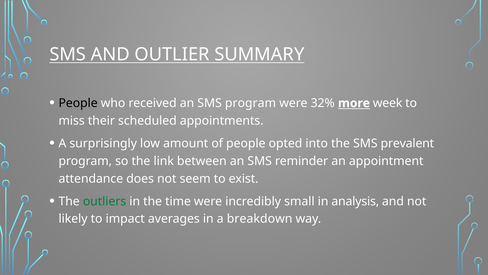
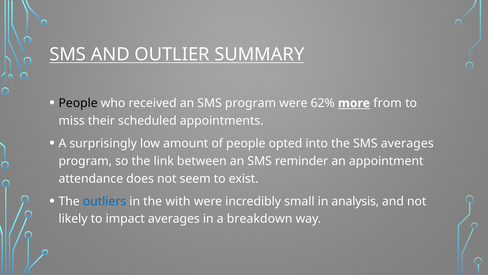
32%: 32% -> 62% (323, 103)
week: week -> from (388, 103)
SMS prevalent: prevalent -> averages (407, 143)
outliers colour: green -> blue (105, 201)
time: time -> with (178, 201)
